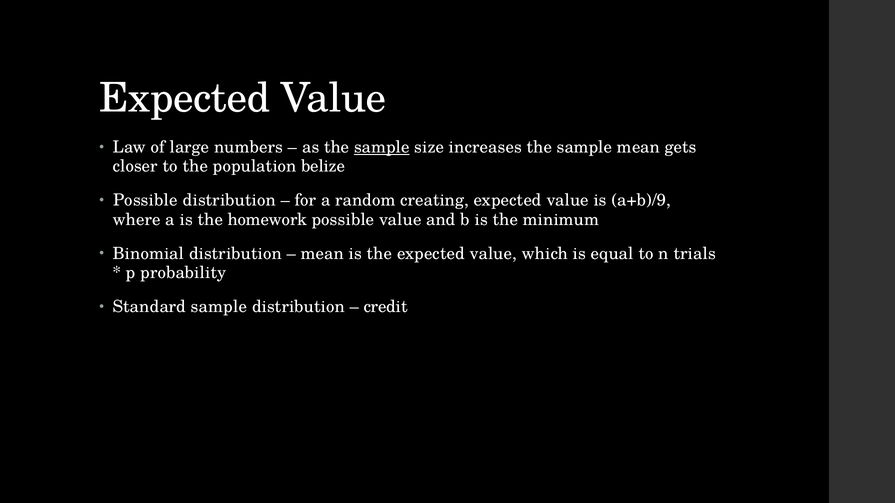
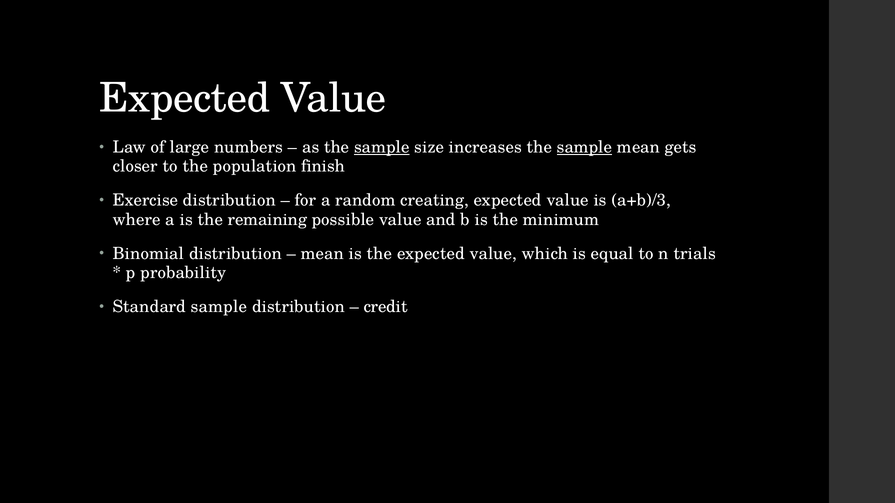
sample underline: none -> present (584, 147)
belize: belize -> finish (323, 167)
Possible: Possible -> Exercise (145, 201)
a+b)/9: a+b)/9 -> a+b)/3 (641, 201)
homework: homework -> remaining (267, 220)
